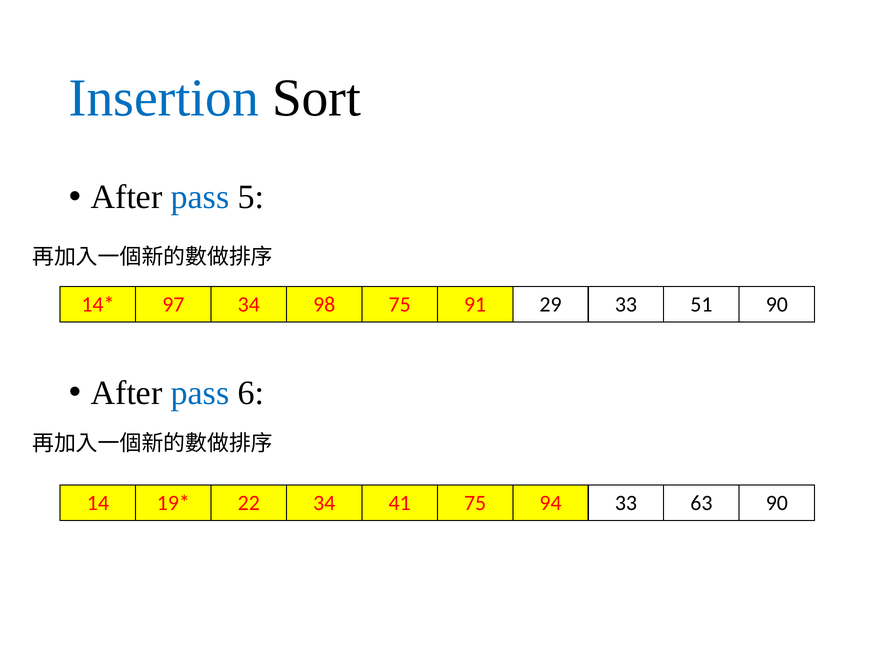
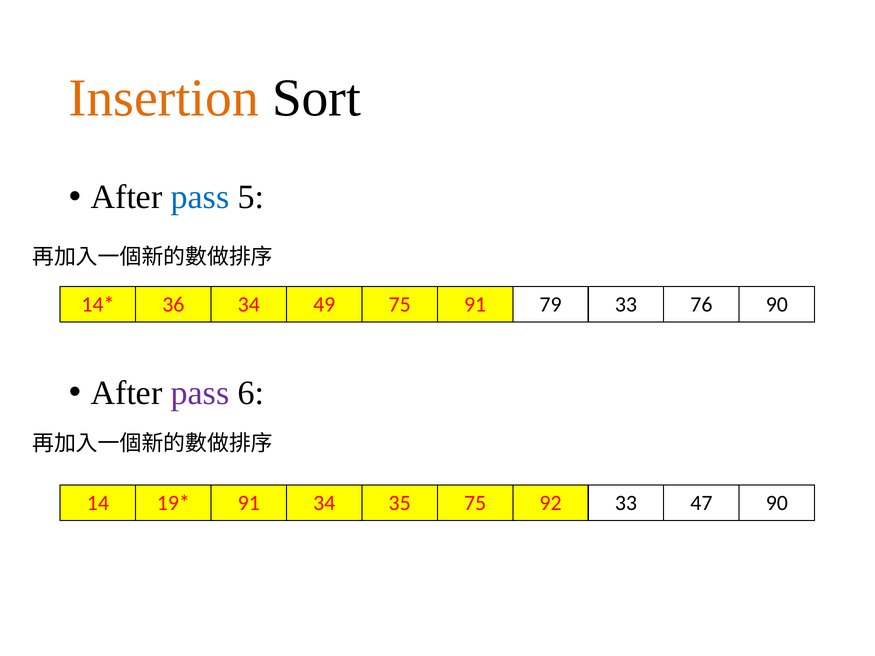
Insertion colour: blue -> orange (164, 98)
97: 97 -> 36 (173, 304)
98: 98 -> 49 (324, 304)
29: 29 -> 79 (551, 304)
51: 51 -> 76 (701, 304)
pass colour: blue -> purple (200, 393)
22: 22 -> 91 (249, 503)
41: 41 -> 35 (400, 503)
94: 94 -> 92 (551, 503)
63: 63 -> 47 (701, 503)
